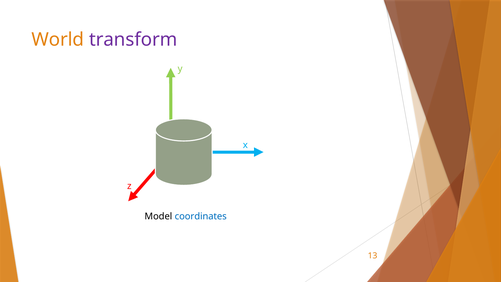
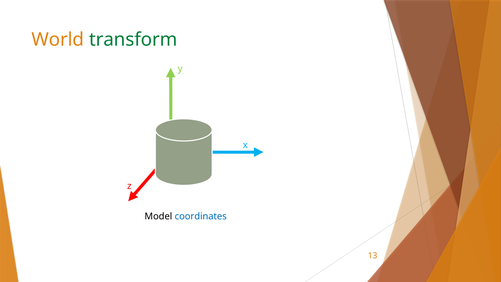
transform colour: purple -> green (133, 40)
